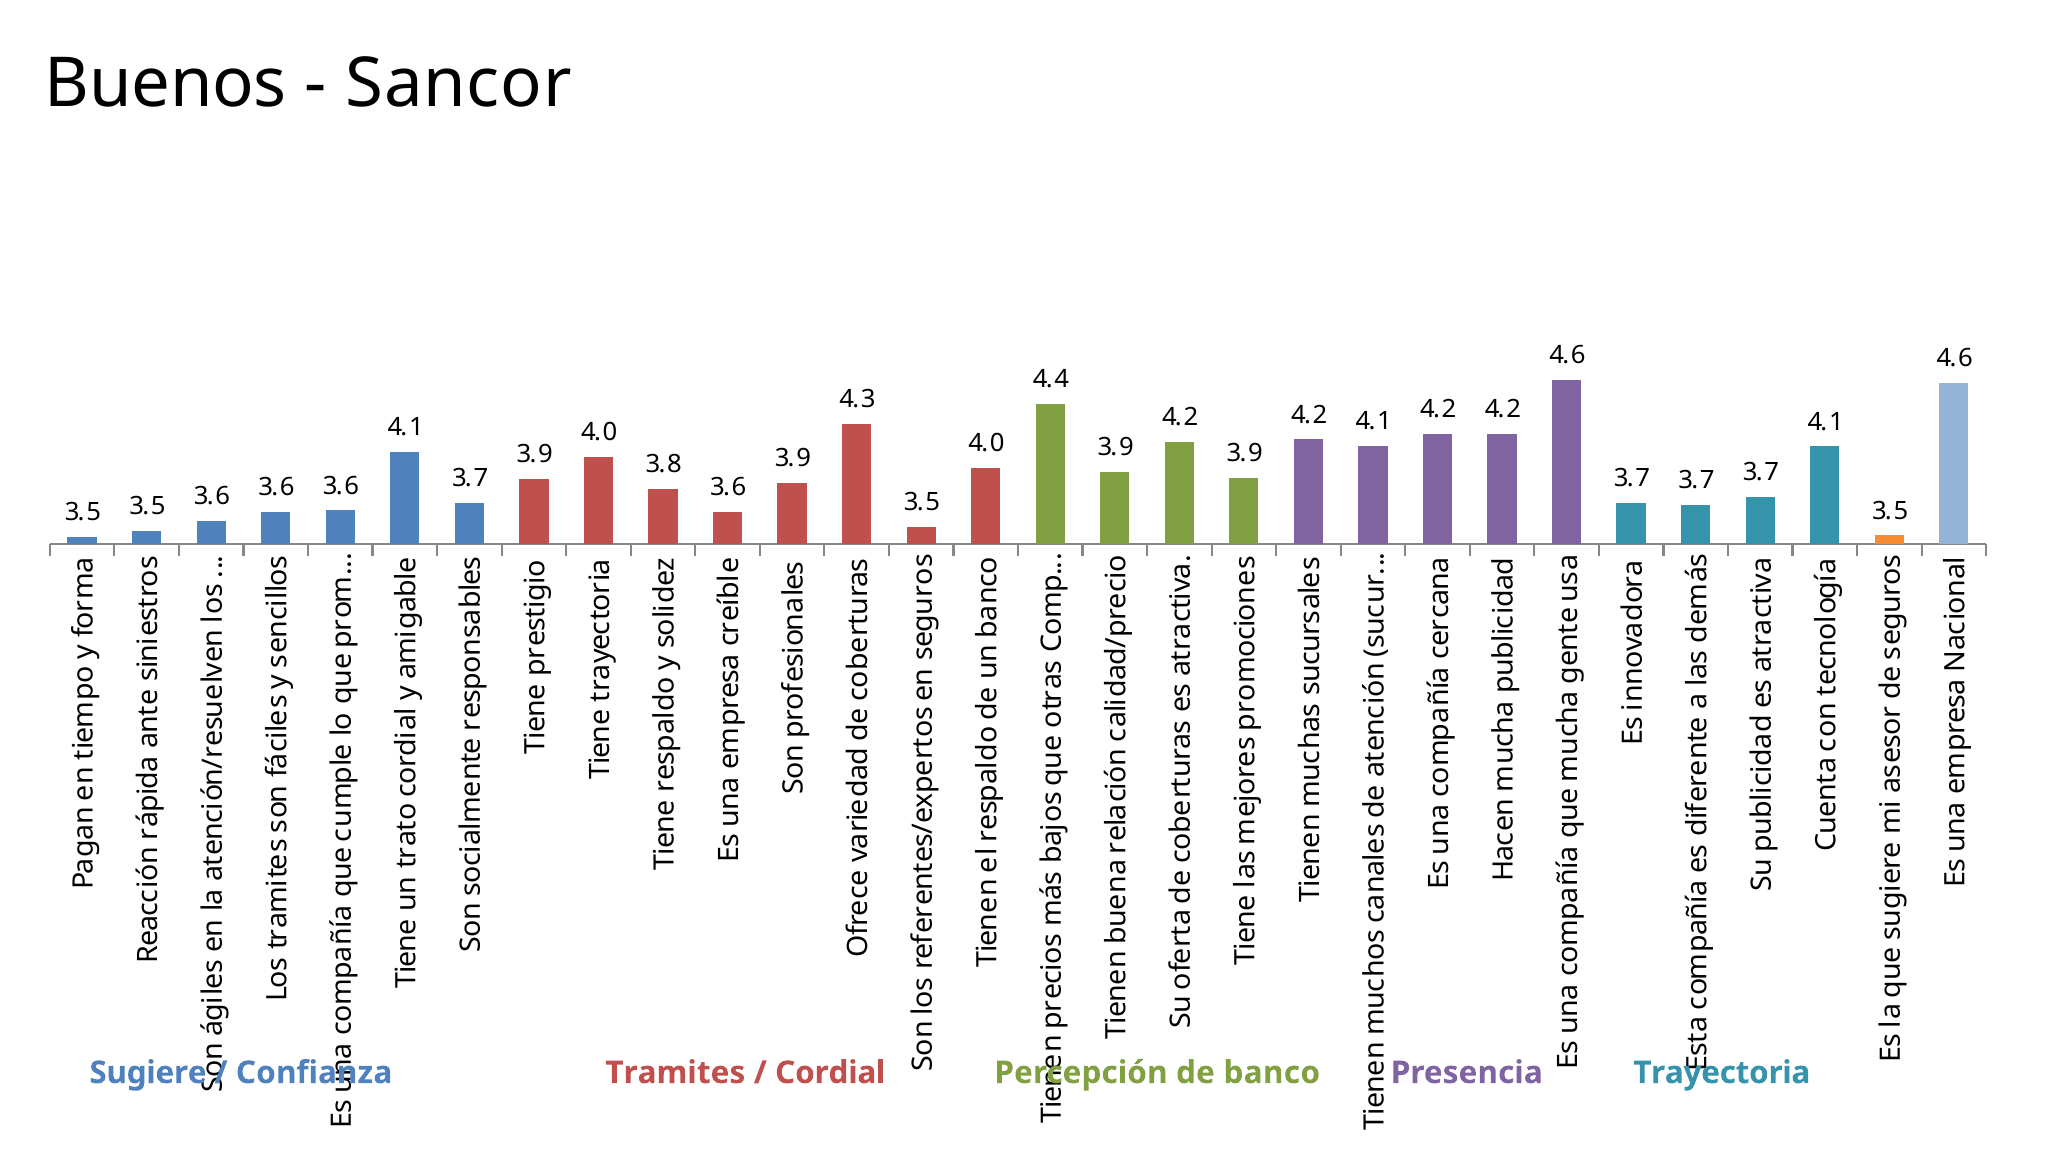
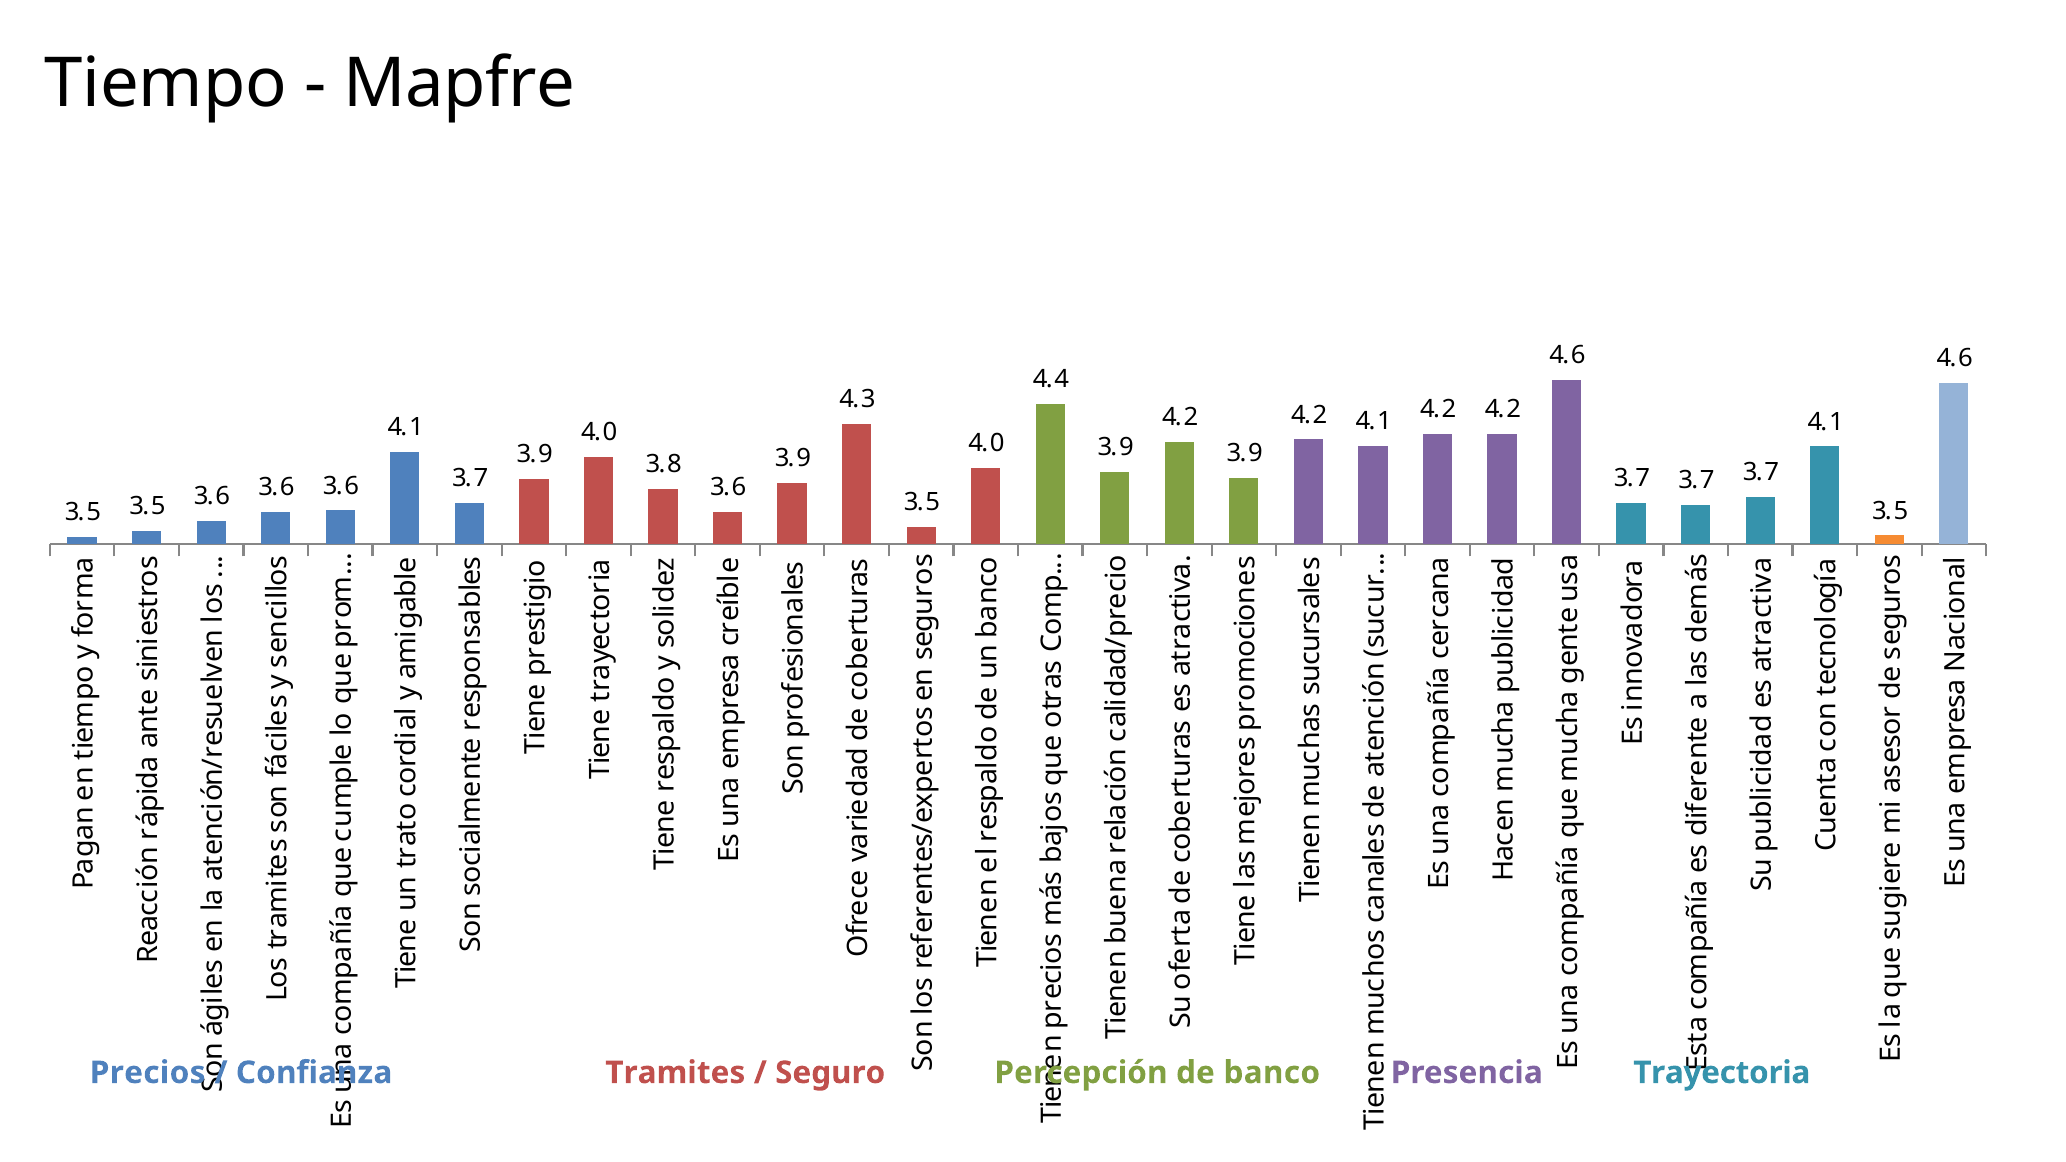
Buenos: Buenos -> Tiempo (166, 84)
Sancor: Sancor -> Mapfre (459, 84)
Sugiere: Sugiere -> Precios (148, 1073)
Cordial: Cordial -> Seguro (830, 1073)
